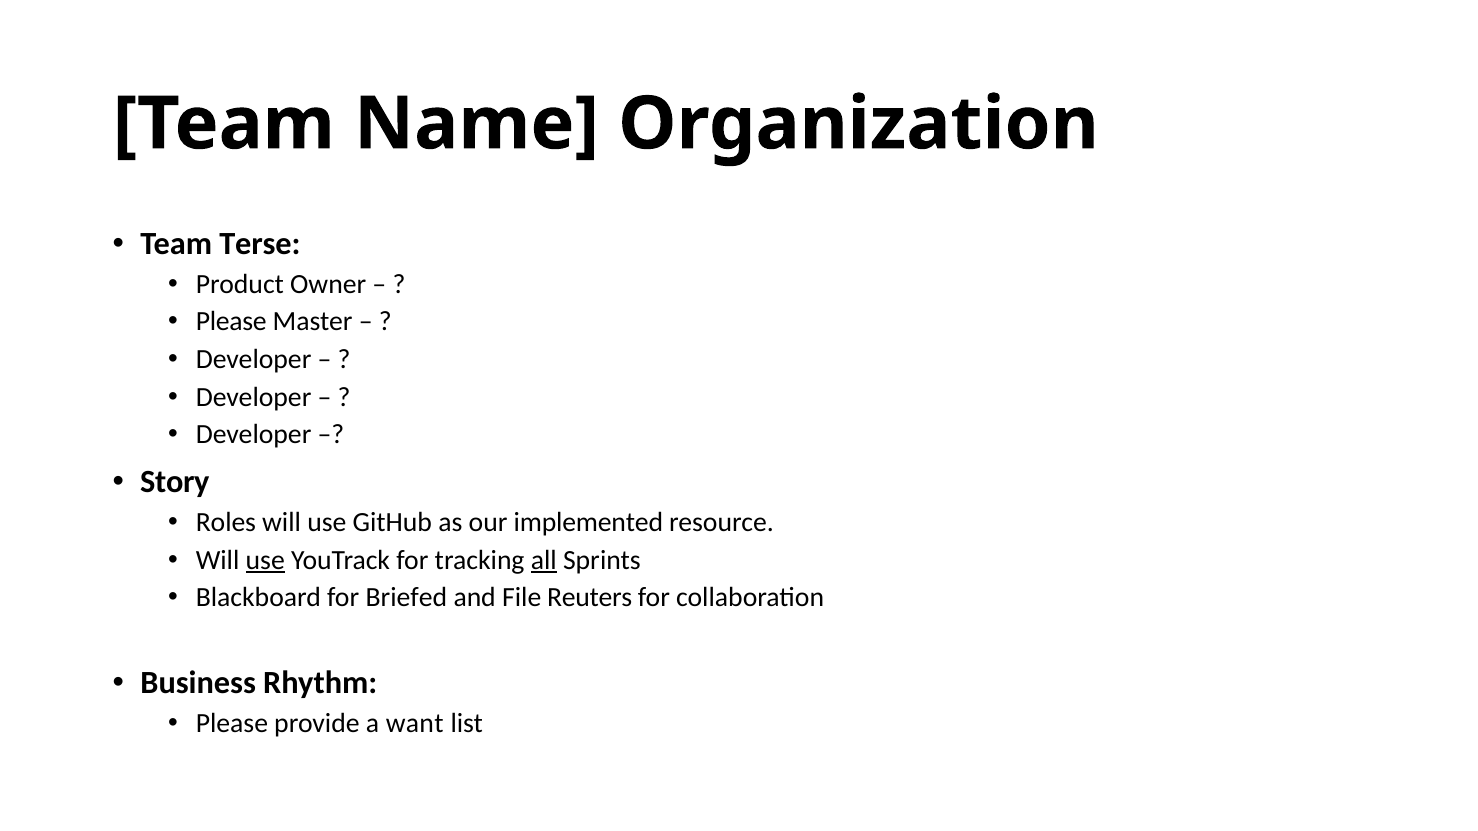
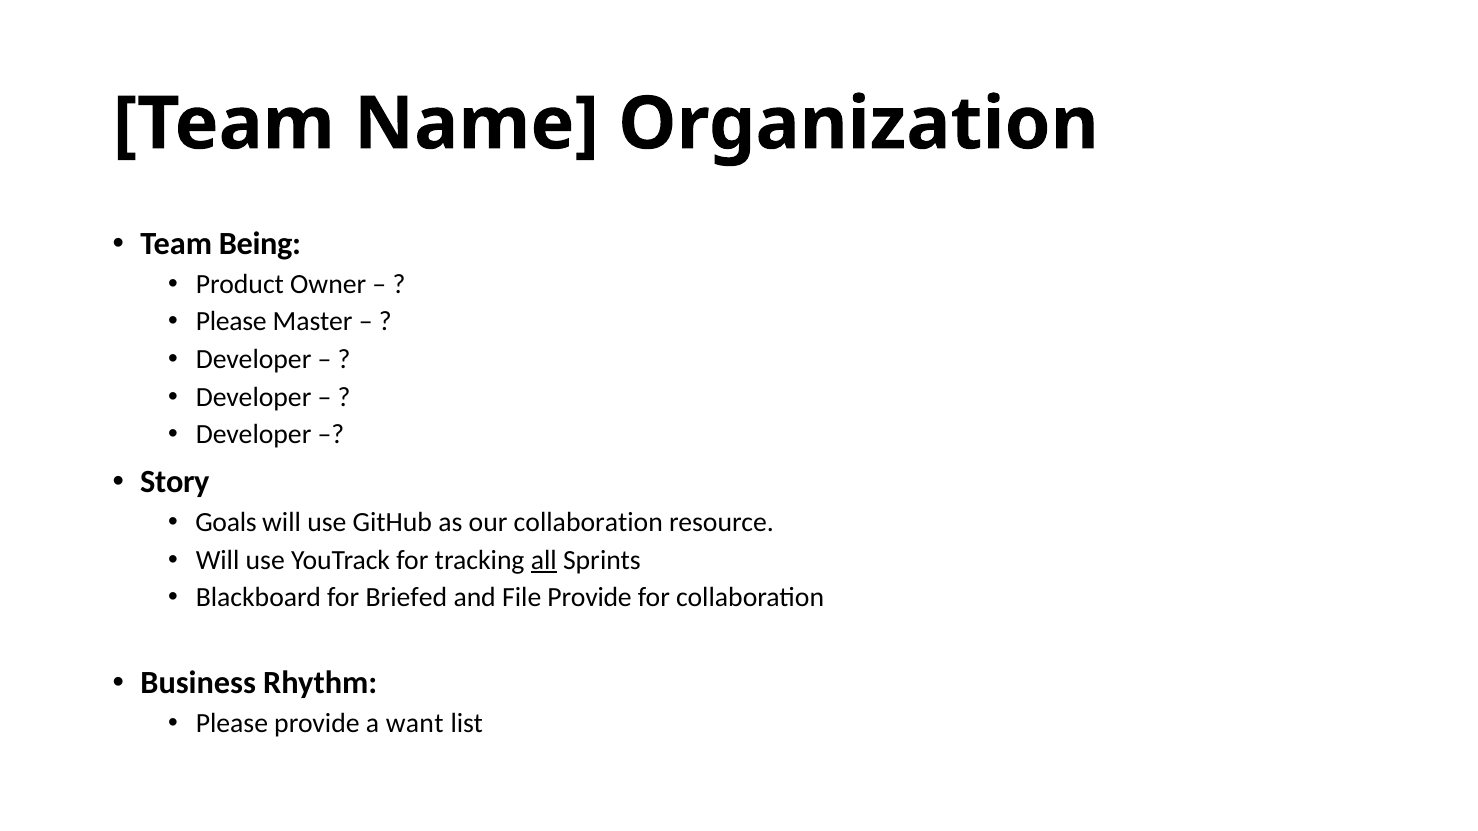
Terse: Terse -> Being (260, 244)
Roles: Roles -> Goals (226, 523)
our implemented: implemented -> collaboration (588, 523)
use underline: present -> none (265, 560)
File Reuters: Reuters -> Provide (590, 598)
